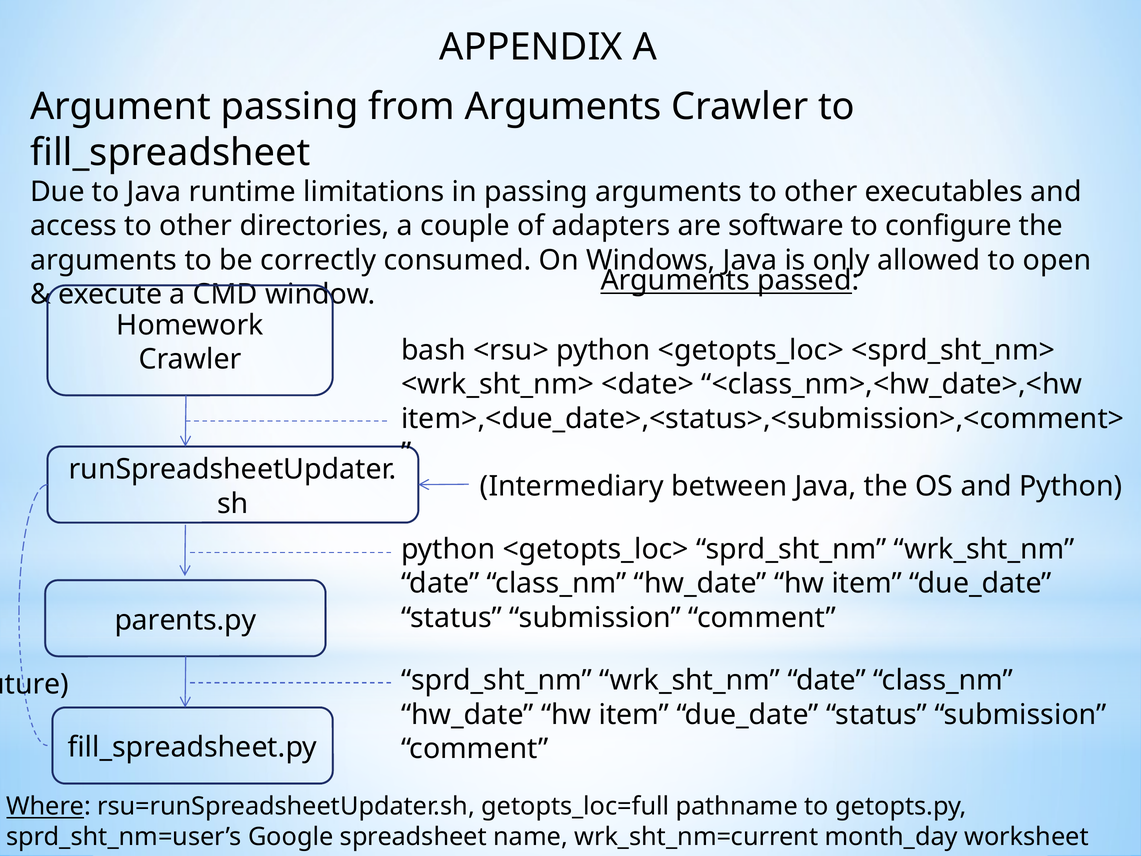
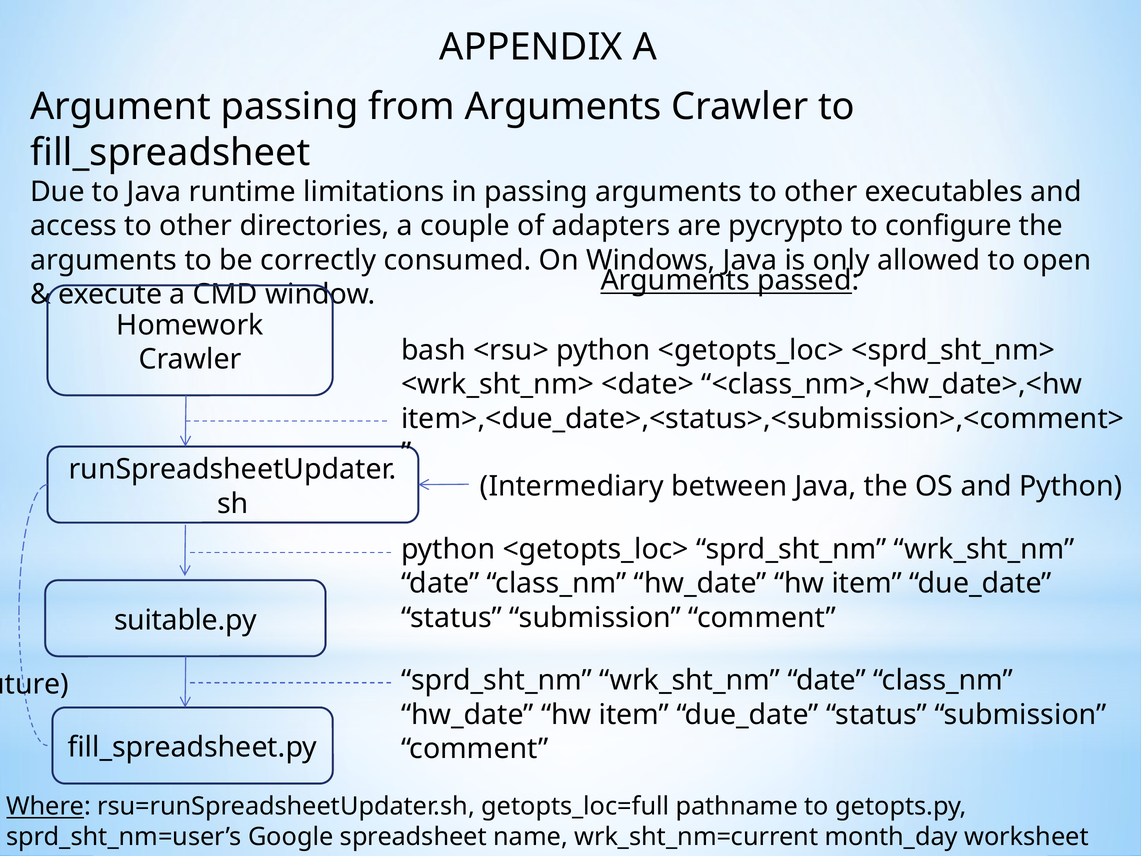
software: software -> pycrypto (786, 226)
parents.py: parents.py -> suitable.py (185, 620)
